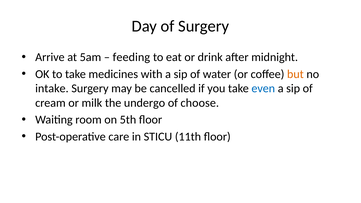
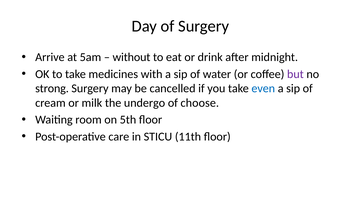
feeding: feeding -> without (131, 57)
but colour: orange -> purple (295, 74)
intake: intake -> strong (52, 89)
